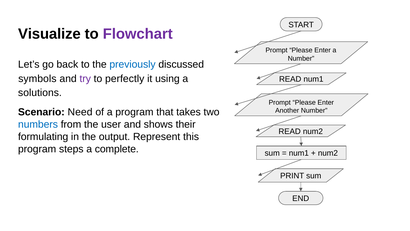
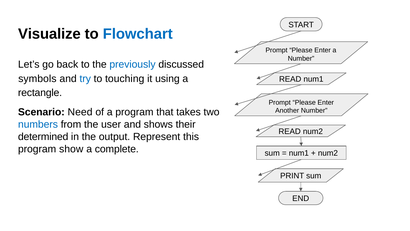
Flowchart colour: purple -> blue (138, 34)
try colour: purple -> blue (85, 79)
perfectly: perfectly -> touching (125, 79)
solutions: solutions -> rectangle (40, 93)
formulating: formulating -> determined (43, 136)
steps: steps -> show (71, 149)
